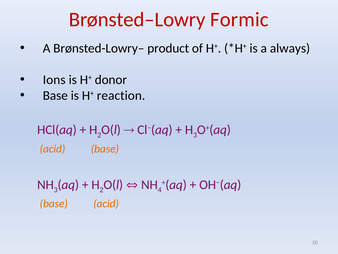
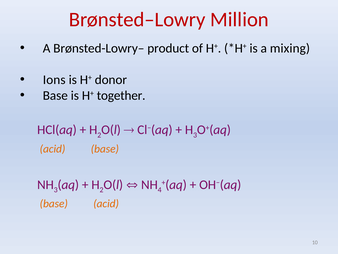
Formic: Formic -> Million (240, 19)
always: always -> mixing (290, 48)
reaction: reaction -> together (121, 95)
